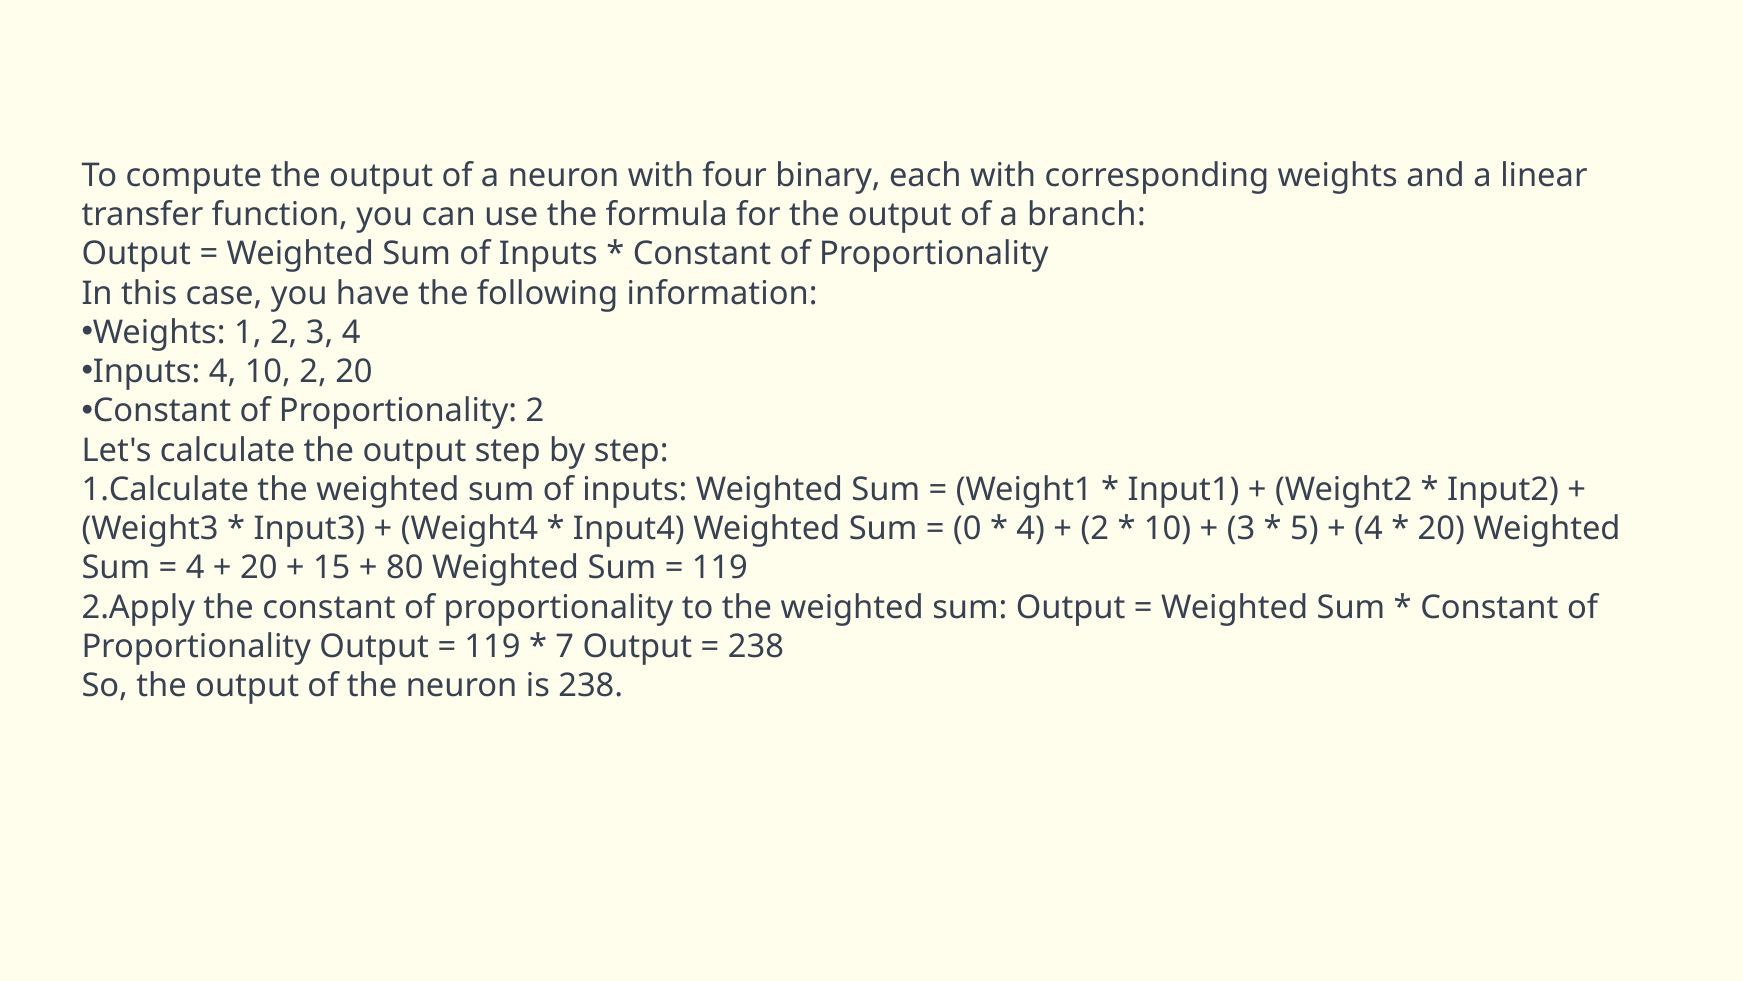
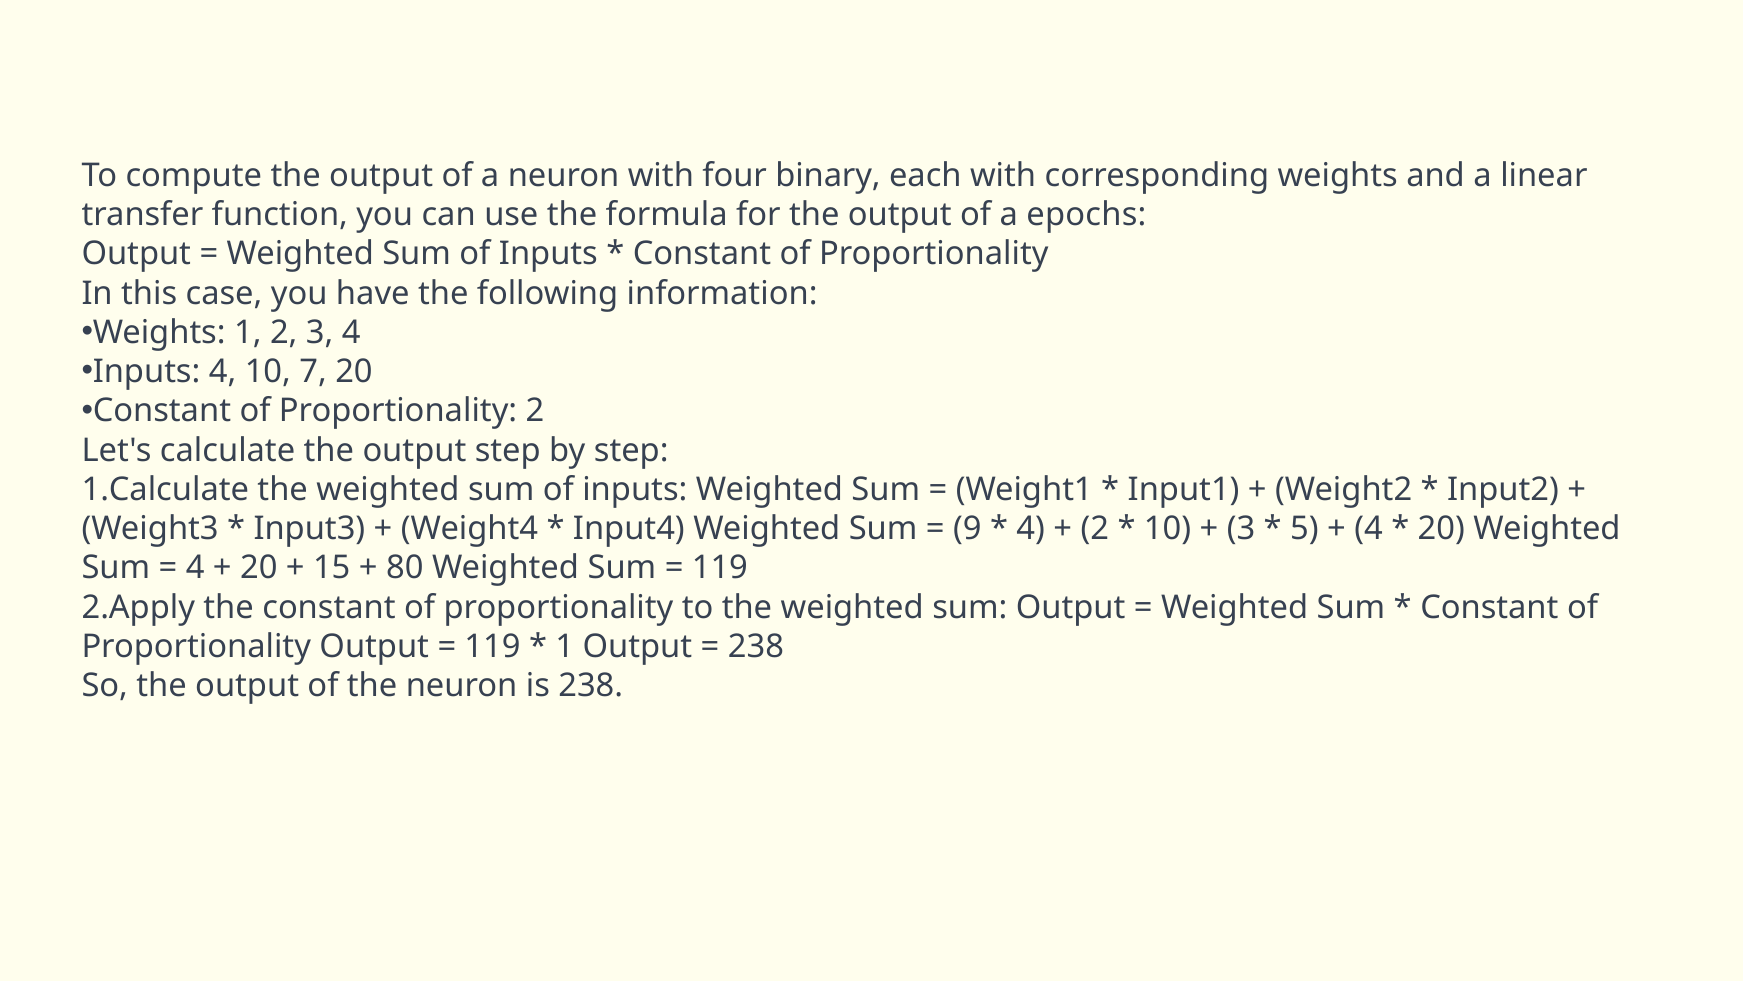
branch: branch -> epochs (1086, 215)
10 2: 2 -> 7 (313, 372)
0: 0 -> 9 (967, 529)
7: 7 -> 1 (565, 646)
